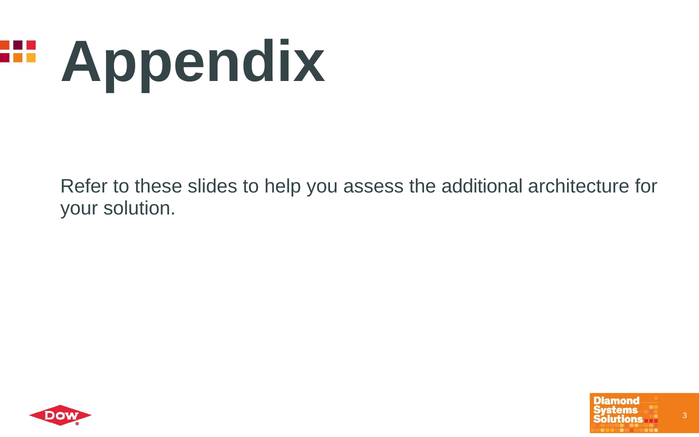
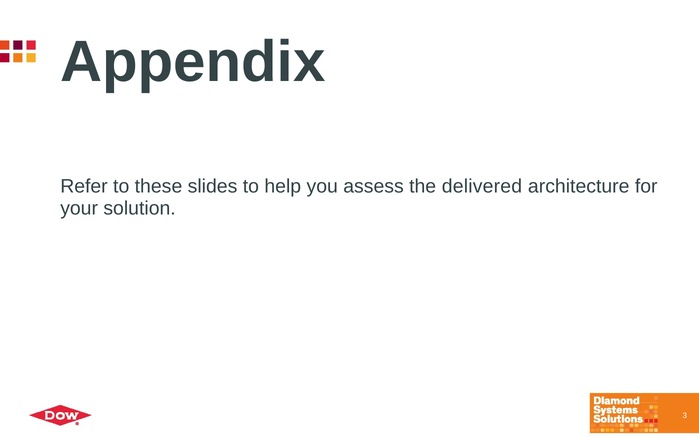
additional: additional -> delivered (482, 186)
